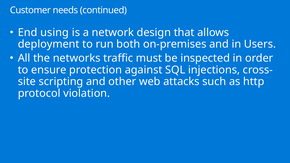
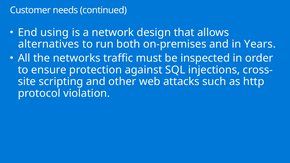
deployment: deployment -> alternatives (49, 44)
Users: Users -> Years (260, 44)
